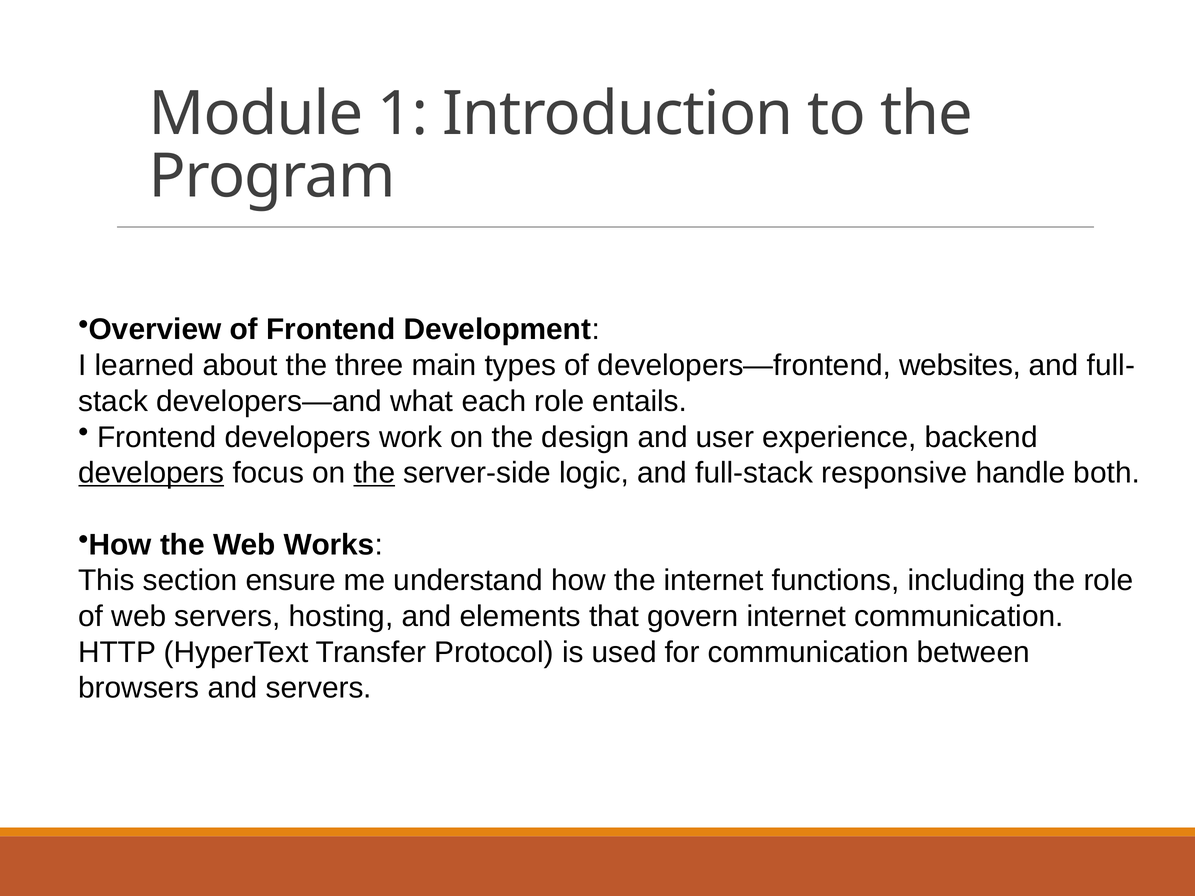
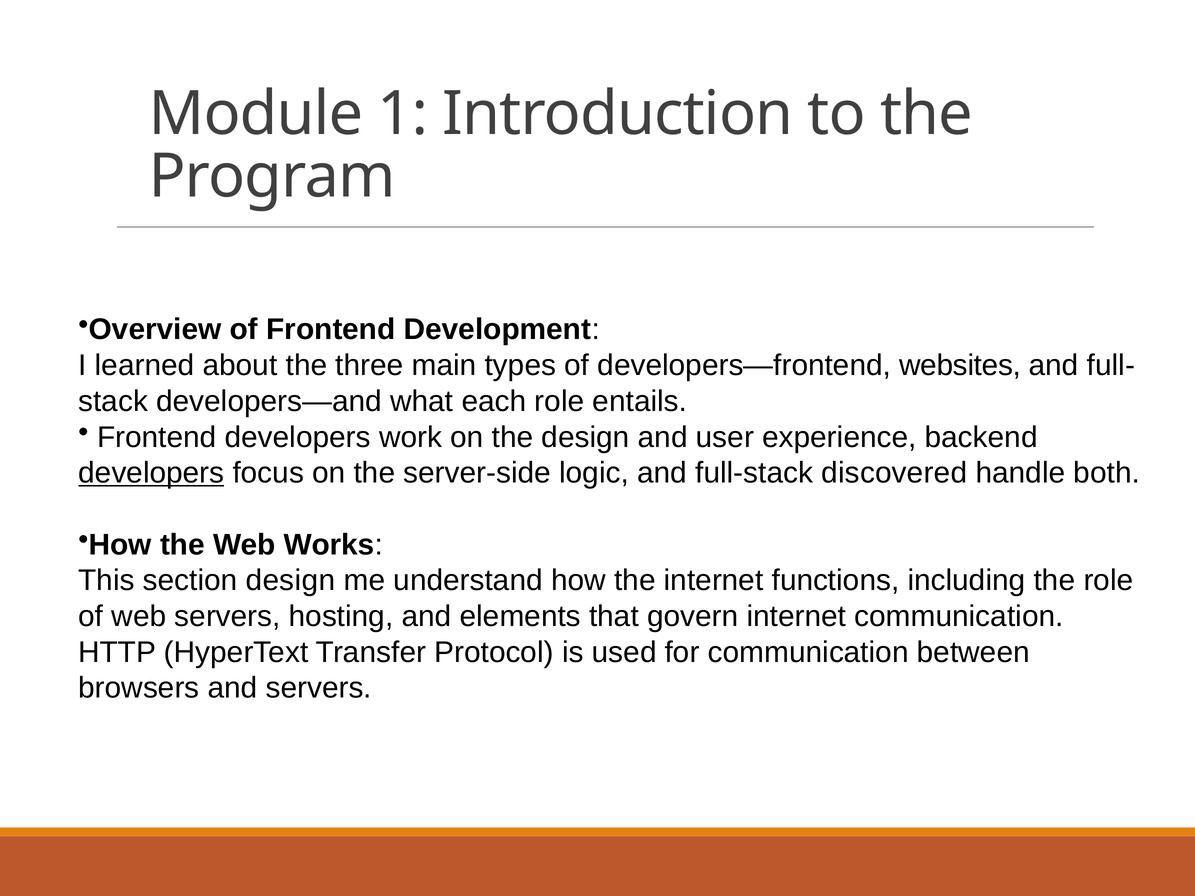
the underline: present -> none (374, 473)
responsive: responsive -> discovered (894, 473)
section ensure: ensure -> design (290, 581)
